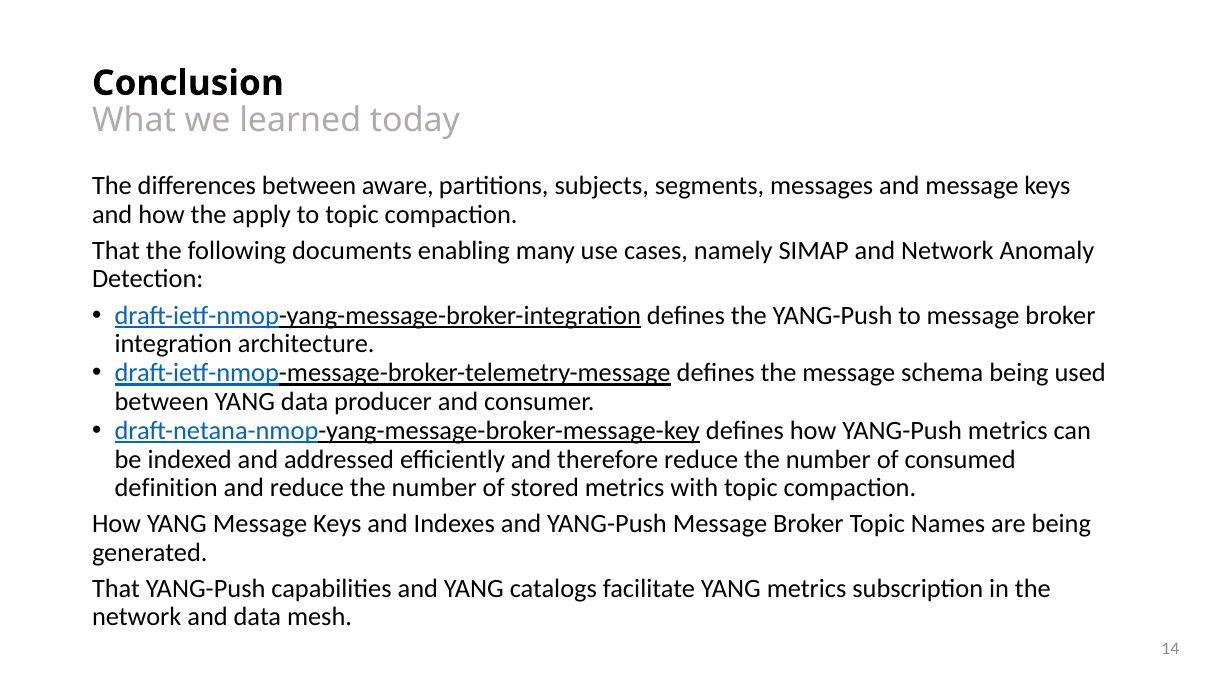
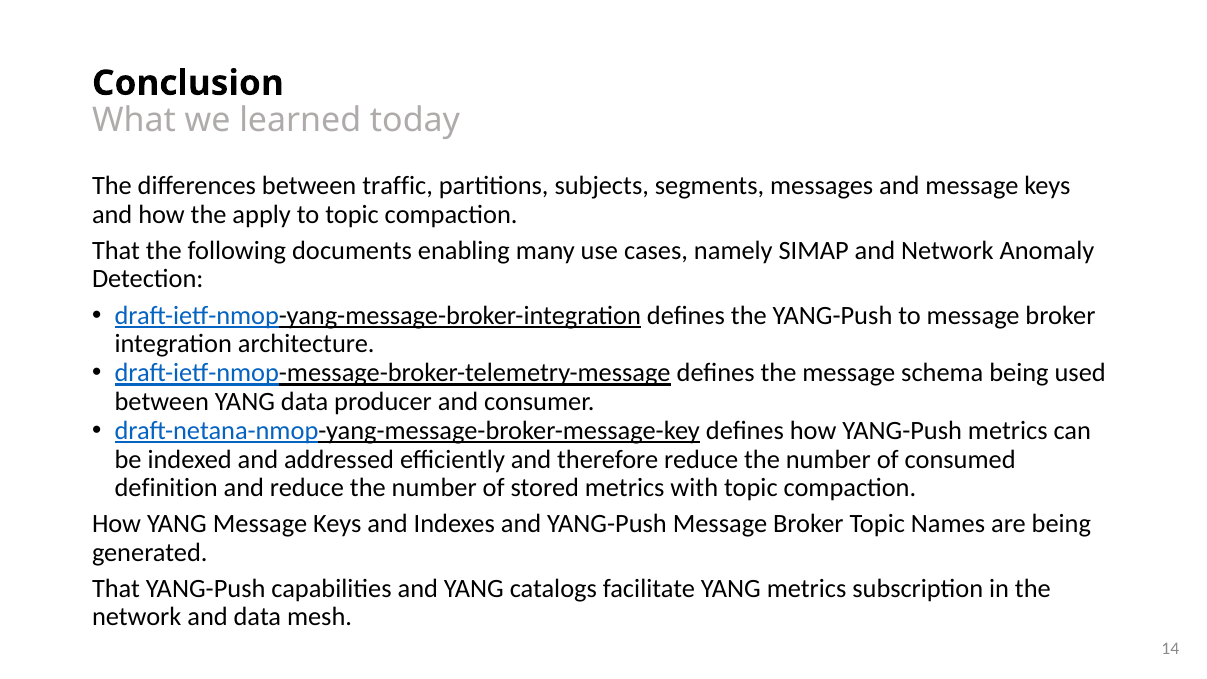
aware: aware -> traffic (398, 186)
